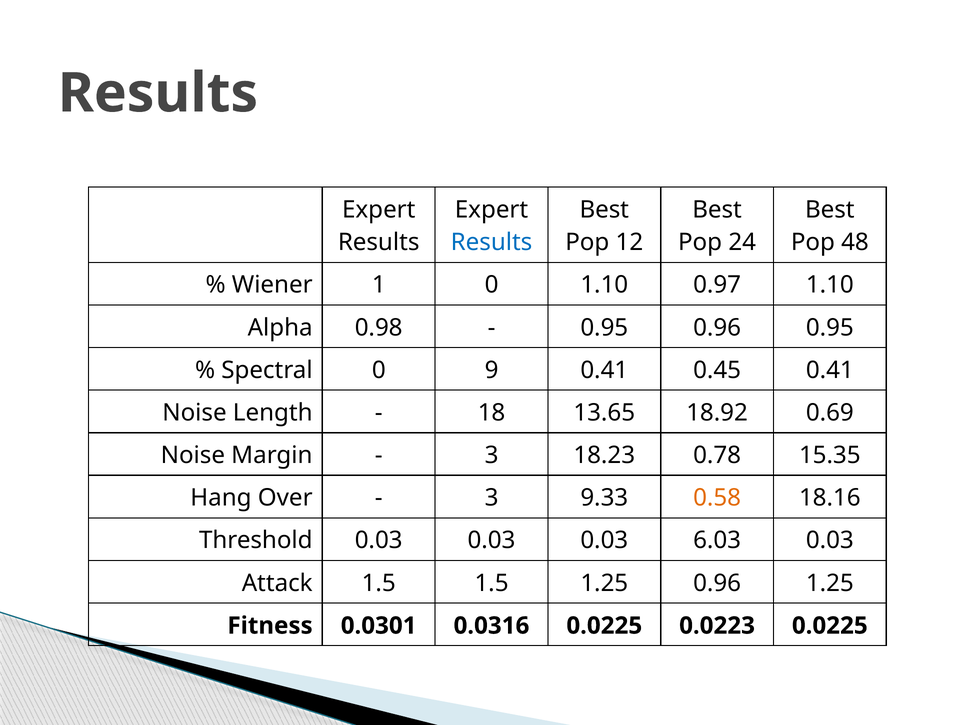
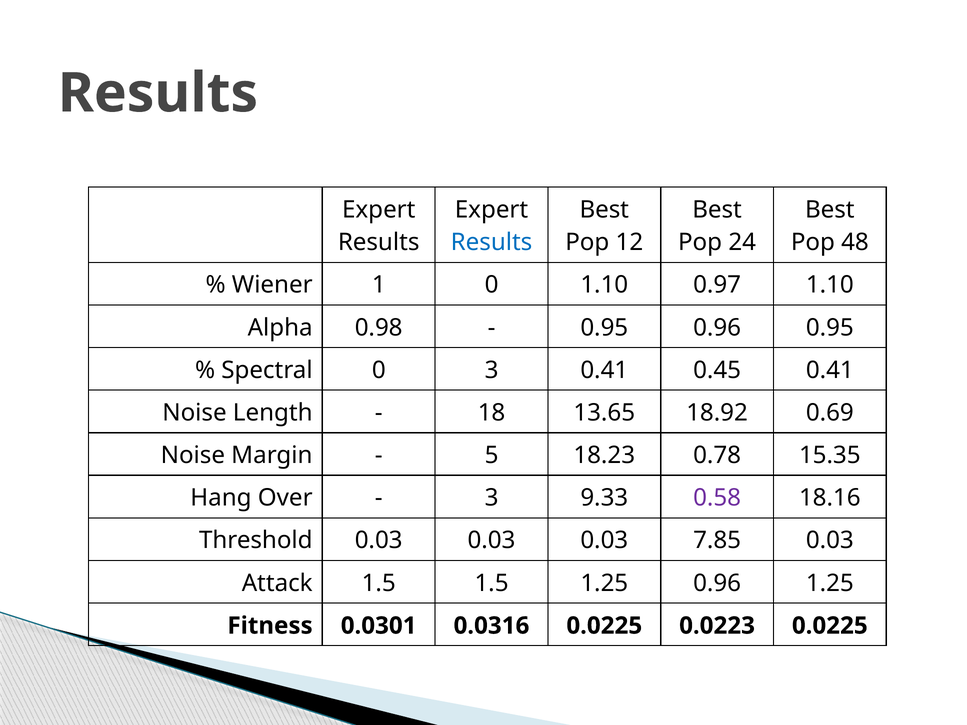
0 9: 9 -> 3 (492, 370)
3: 3 -> 5 (492, 455)
0.58 colour: orange -> purple (717, 498)
6.03: 6.03 -> 7.85 (717, 541)
